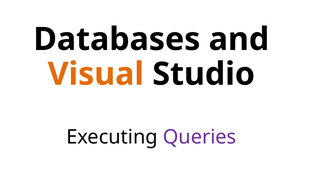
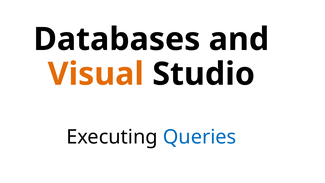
Queries colour: purple -> blue (200, 137)
